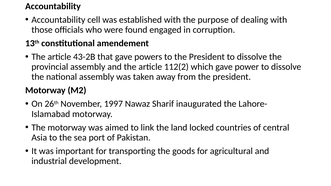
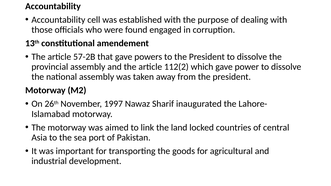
43-2B: 43-2B -> 57-2B (84, 57)
